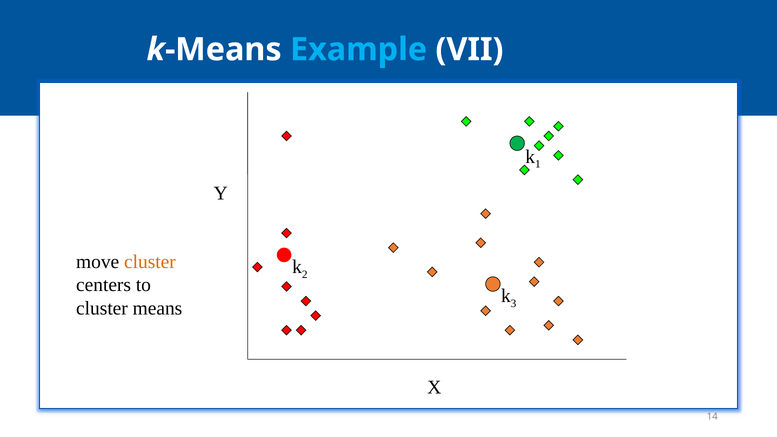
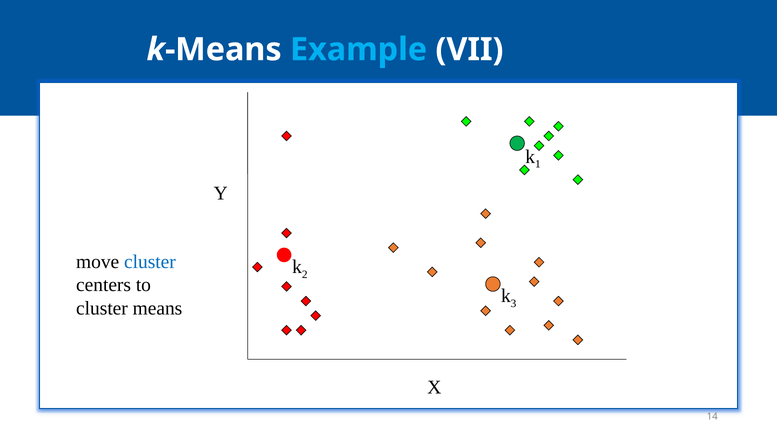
cluster colour: orange -> blue (150, 262)
